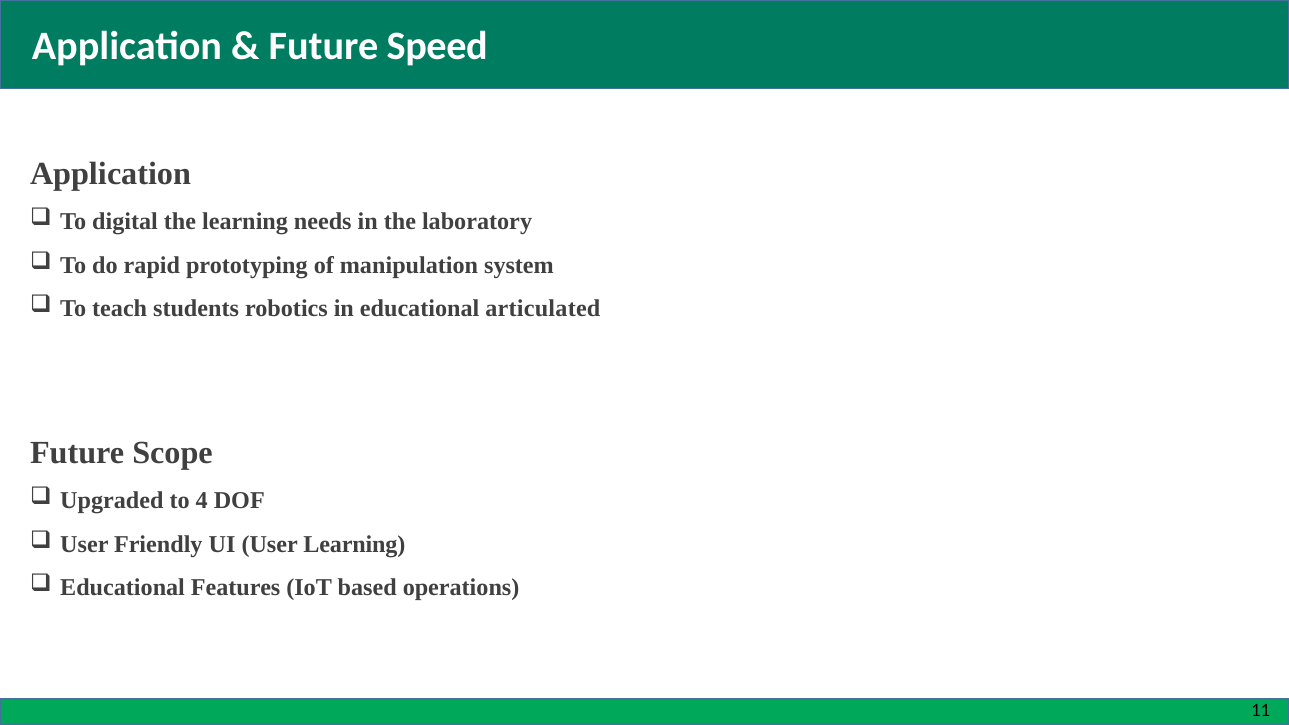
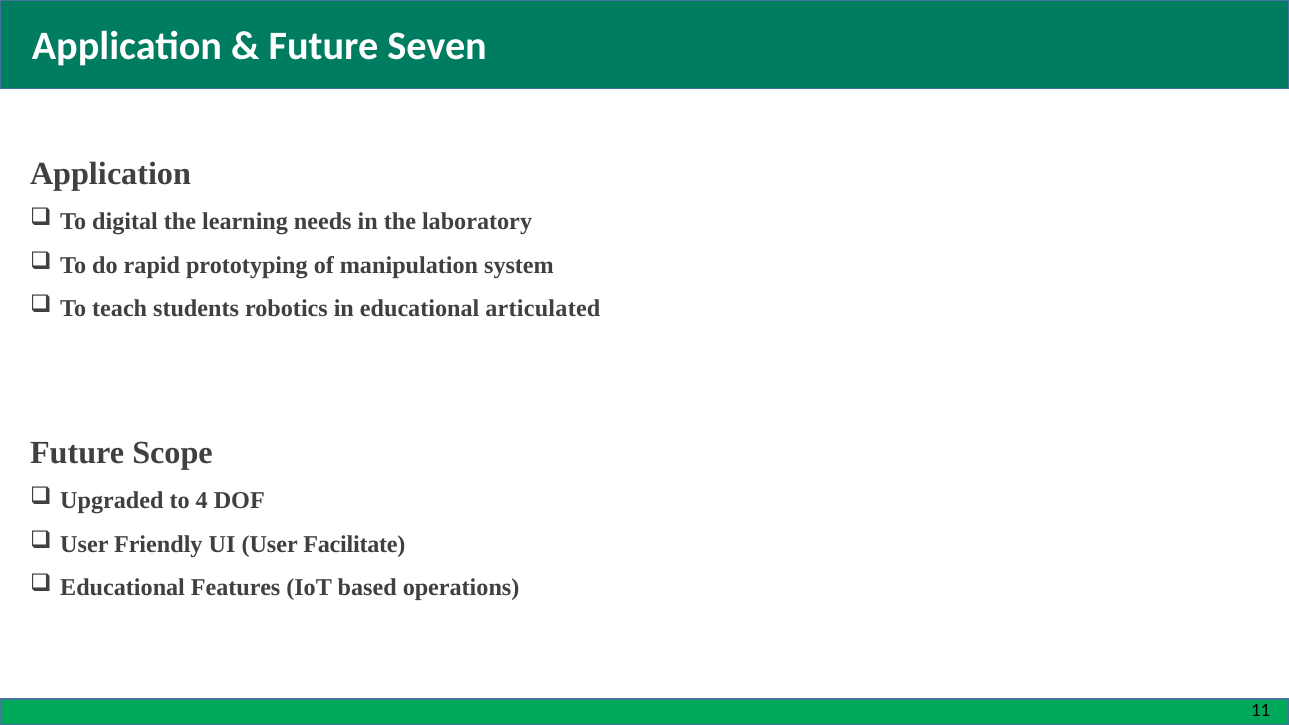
Speed: Speed -> Seven (437, 47)
User Learning: Learning -> Facilitate (354, 544)
